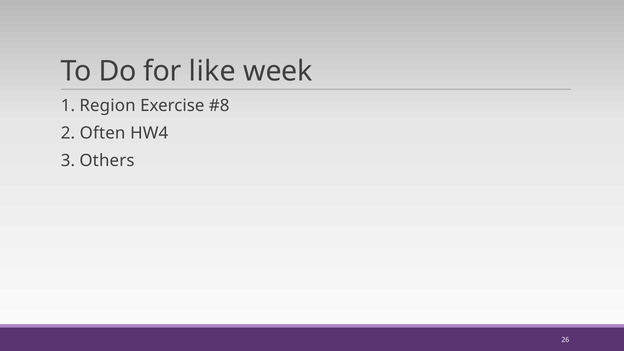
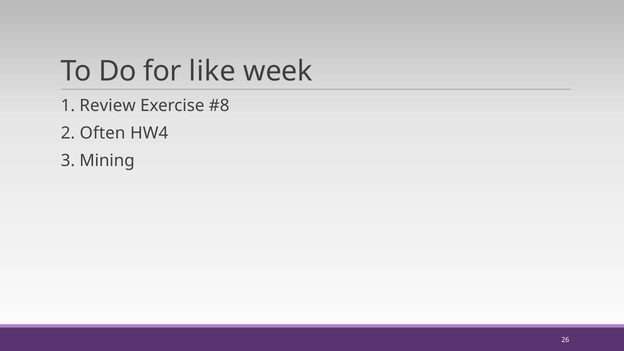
Region: Region -> Review (108, 106)
Others: Others -> Mining (107, 161)
